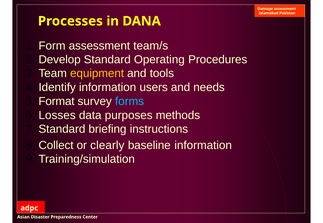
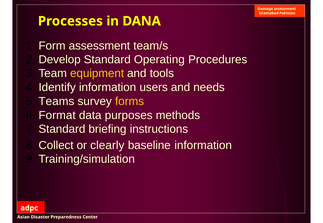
Format: Format -> Teams (56, 101)
forms colour: light blue -> yellow (130, 101)
Losses: Losses -> Format (57, 115)
